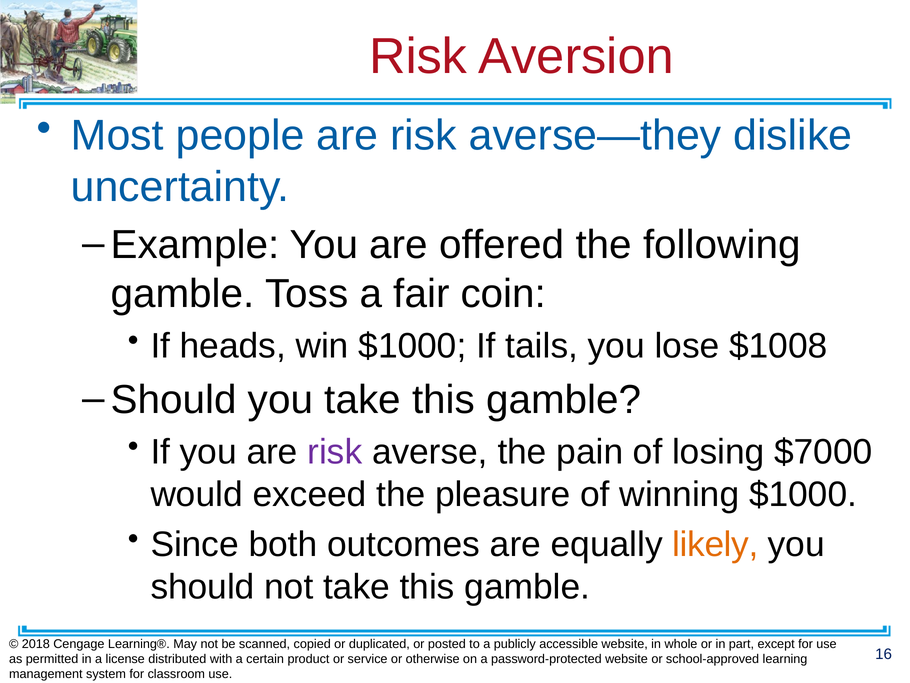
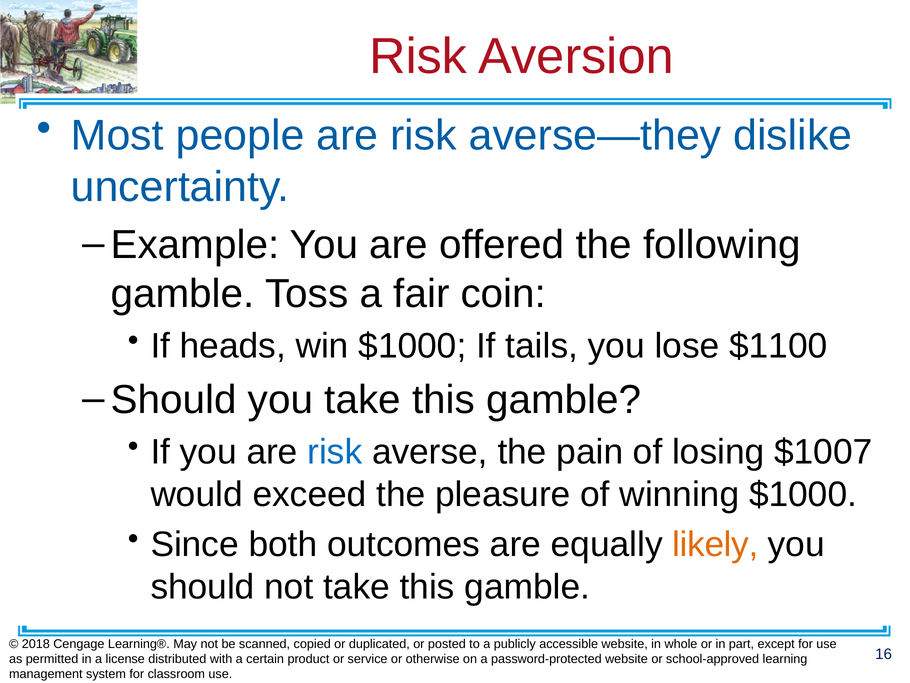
$1008: $1008 -> $1100 (778, 346)
risk colour: purple -> blue (335, 452)
$7000: $7000 -> $1007 (823, 452)
